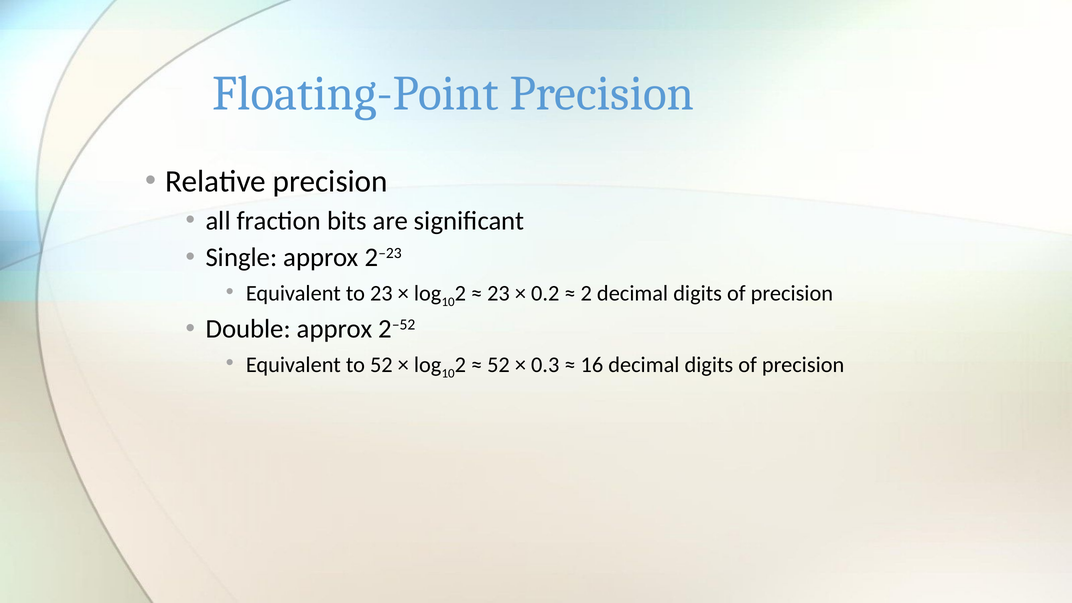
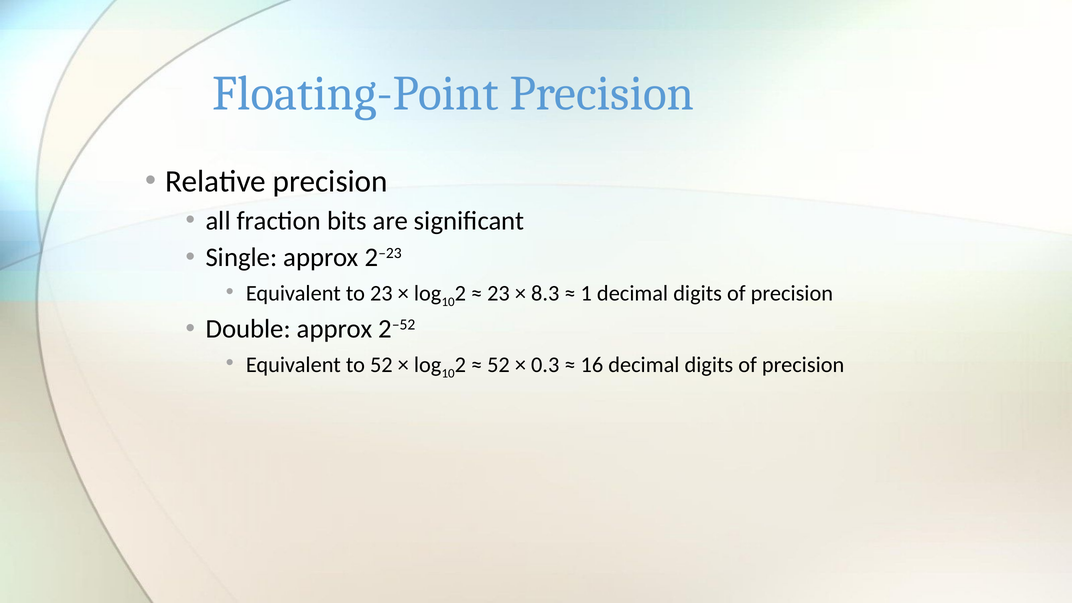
0.2: 0.2 -> 8.3 (545, 294)
2: 2 -> 1 (586, 294)
